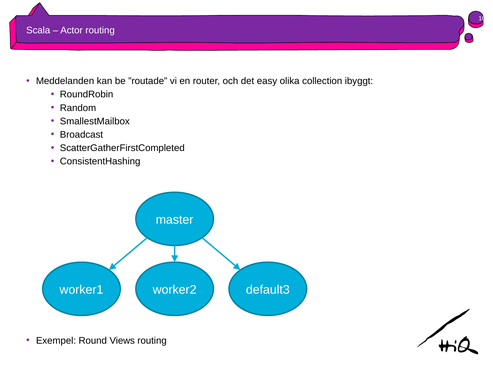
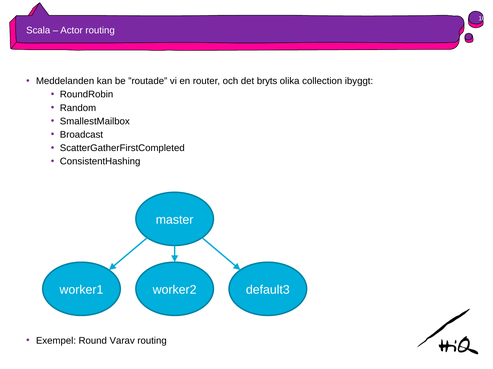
easy: easy -> bryts (267, 81)
Views: Views -> Varav (122, 341)
